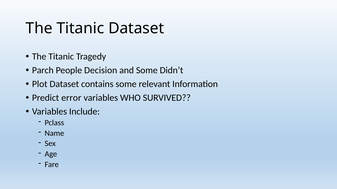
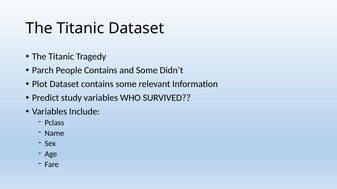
People Decision: Decision -> Contains (101, 71)
error: error -> study (71, 98)
